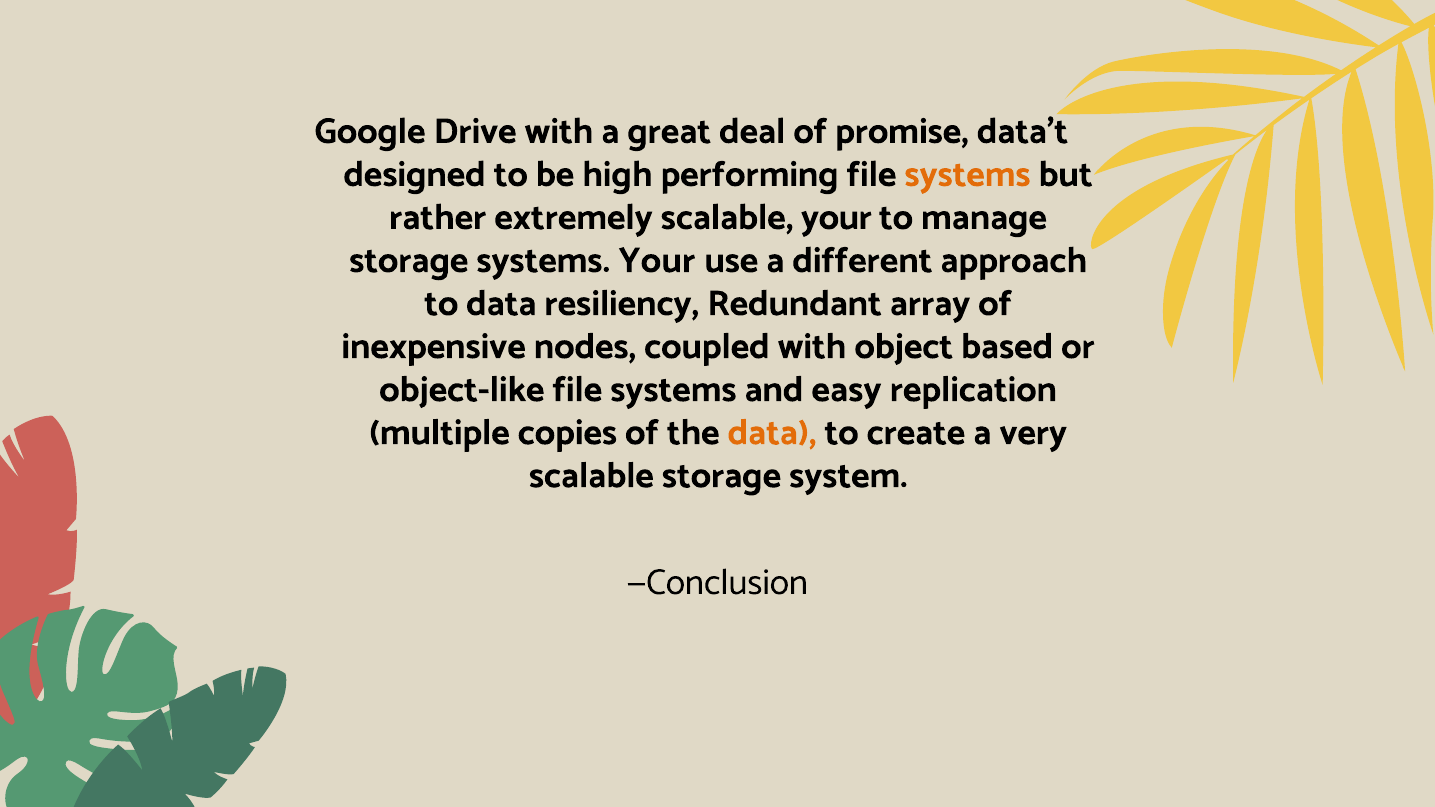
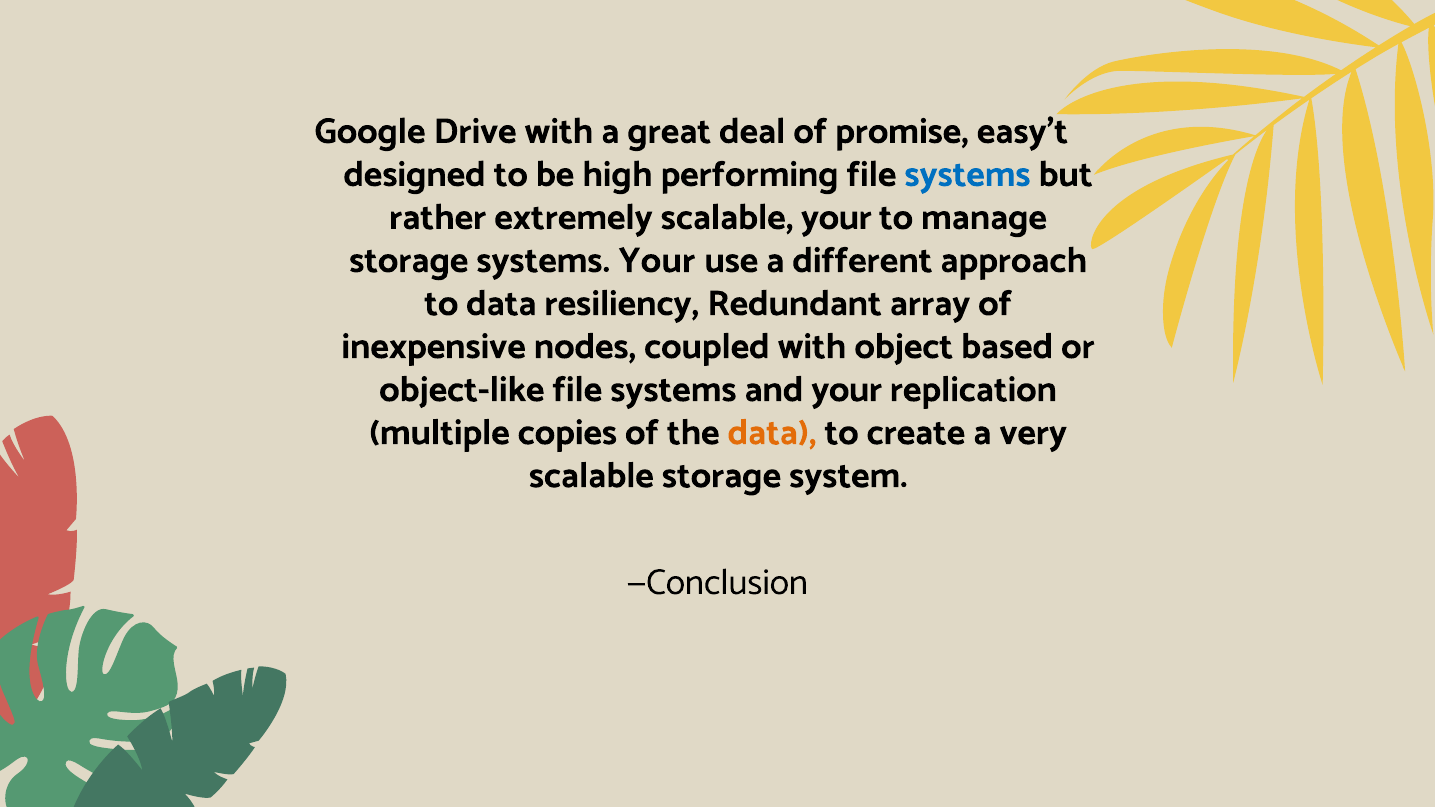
data’t: data’t -> easy’t (1022, 131)
systems colour: orange -> blue (968, 174)
and easy: easy -> your (847, 389)
